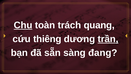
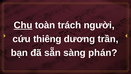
quang: quang -> người (99, 25)
trần underline: present -> none (108, 39)
đang: đang -> phán (103, 53)
